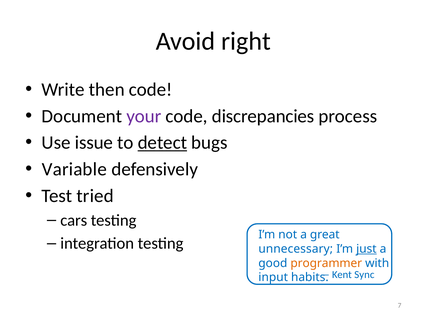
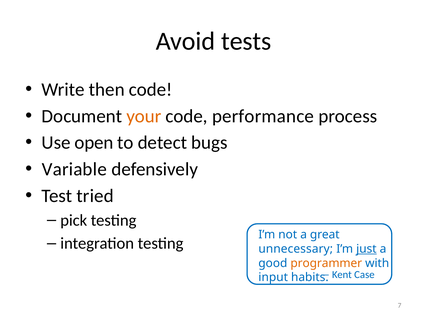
right: right -> tests (246, 41)
your colour: purple -> orange (144, 116)
discrepancies: discrepancies -> performance (263, 116)
issue: issue -> open (94, 143)
detect underline: present -> none (162, 143)
cars: cars -> pick (74, 220)
Sync: Sync -> Case (364, 275)
